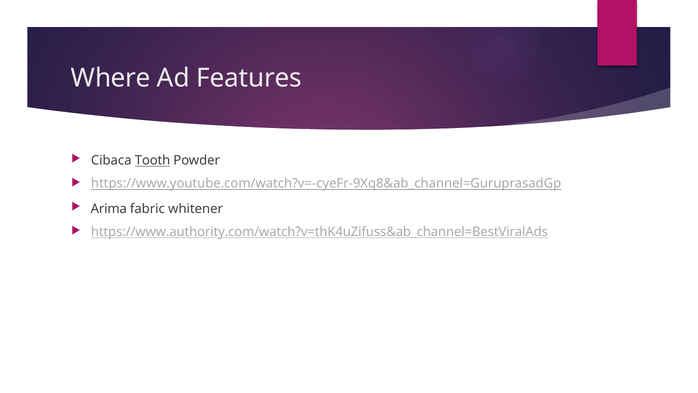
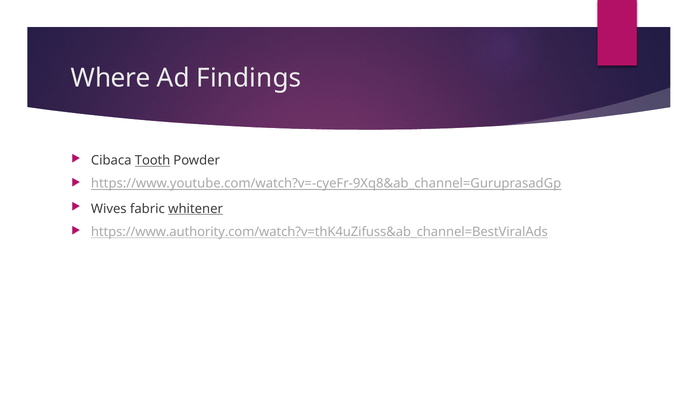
Features: Features -> Findings (249, 78)
Arima: Arima -> Wives (109, 209)
whitener underline: none -> present (196, 209)
